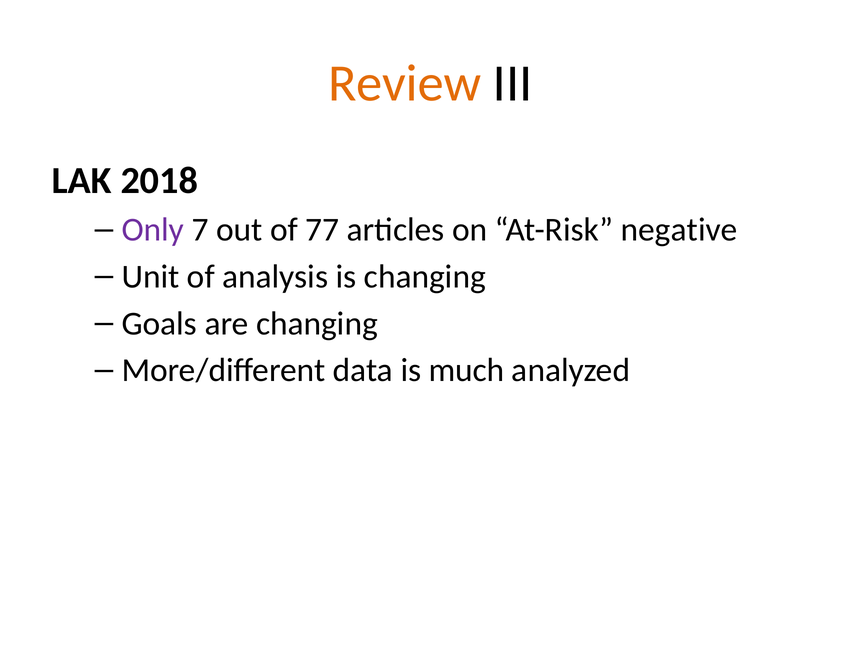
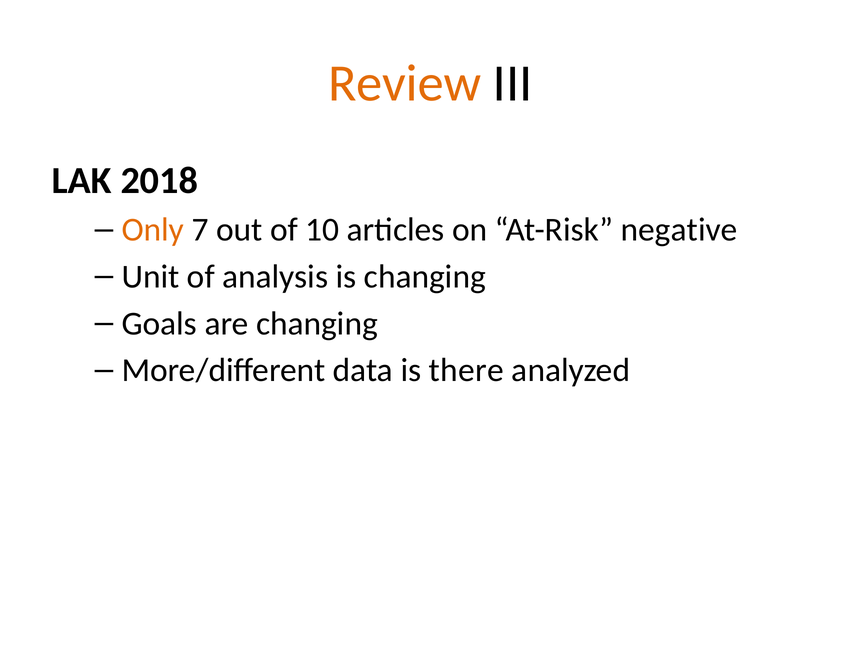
Only colour: purple -> orange (153, 230)
77: 77 -> 10 (322, 230)
much: much -> there (466, 371)
